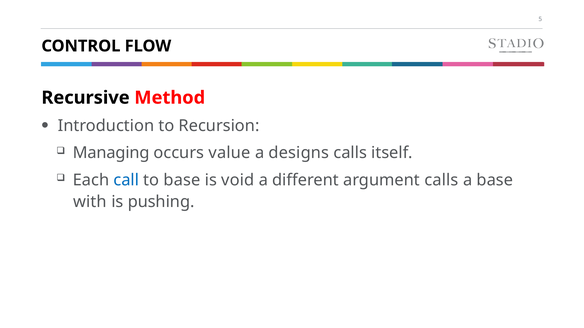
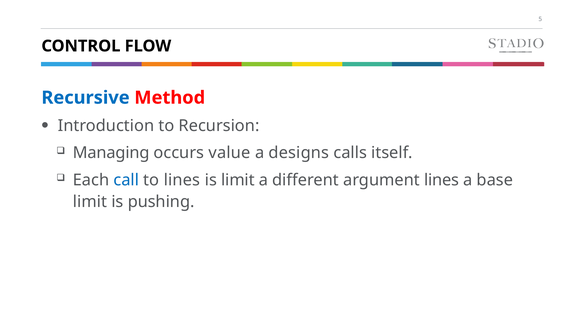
Recursive colour: black -> blue (86, 98)
to base: base -> lines (182, 180)
is void: void -> limit (238, 180)
argument calls: calls -> lines (442, 180)
with: with -> limit (90, 202)
